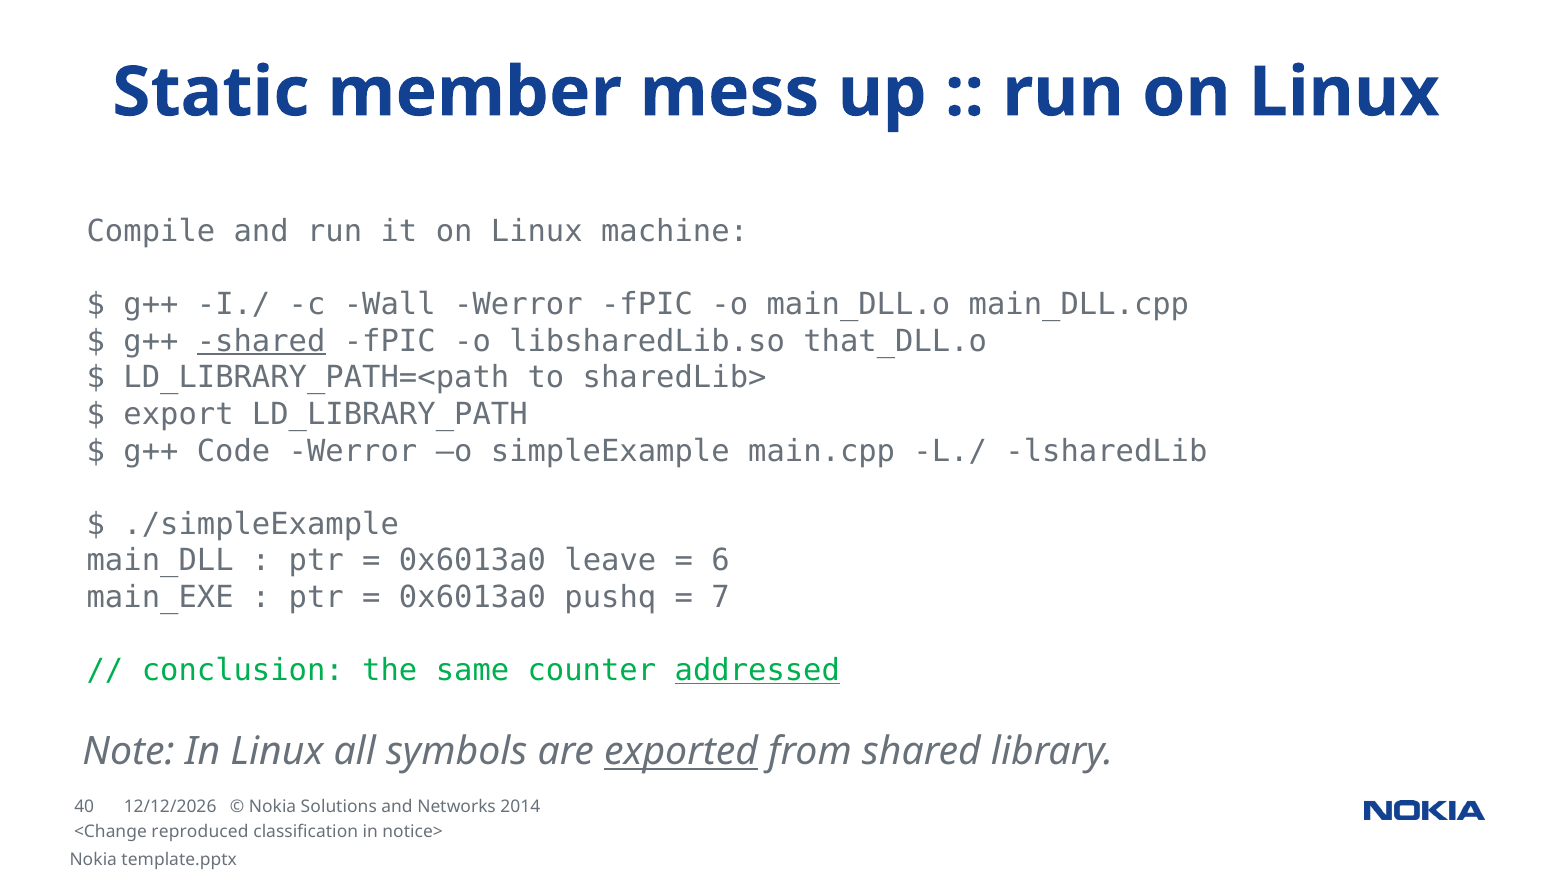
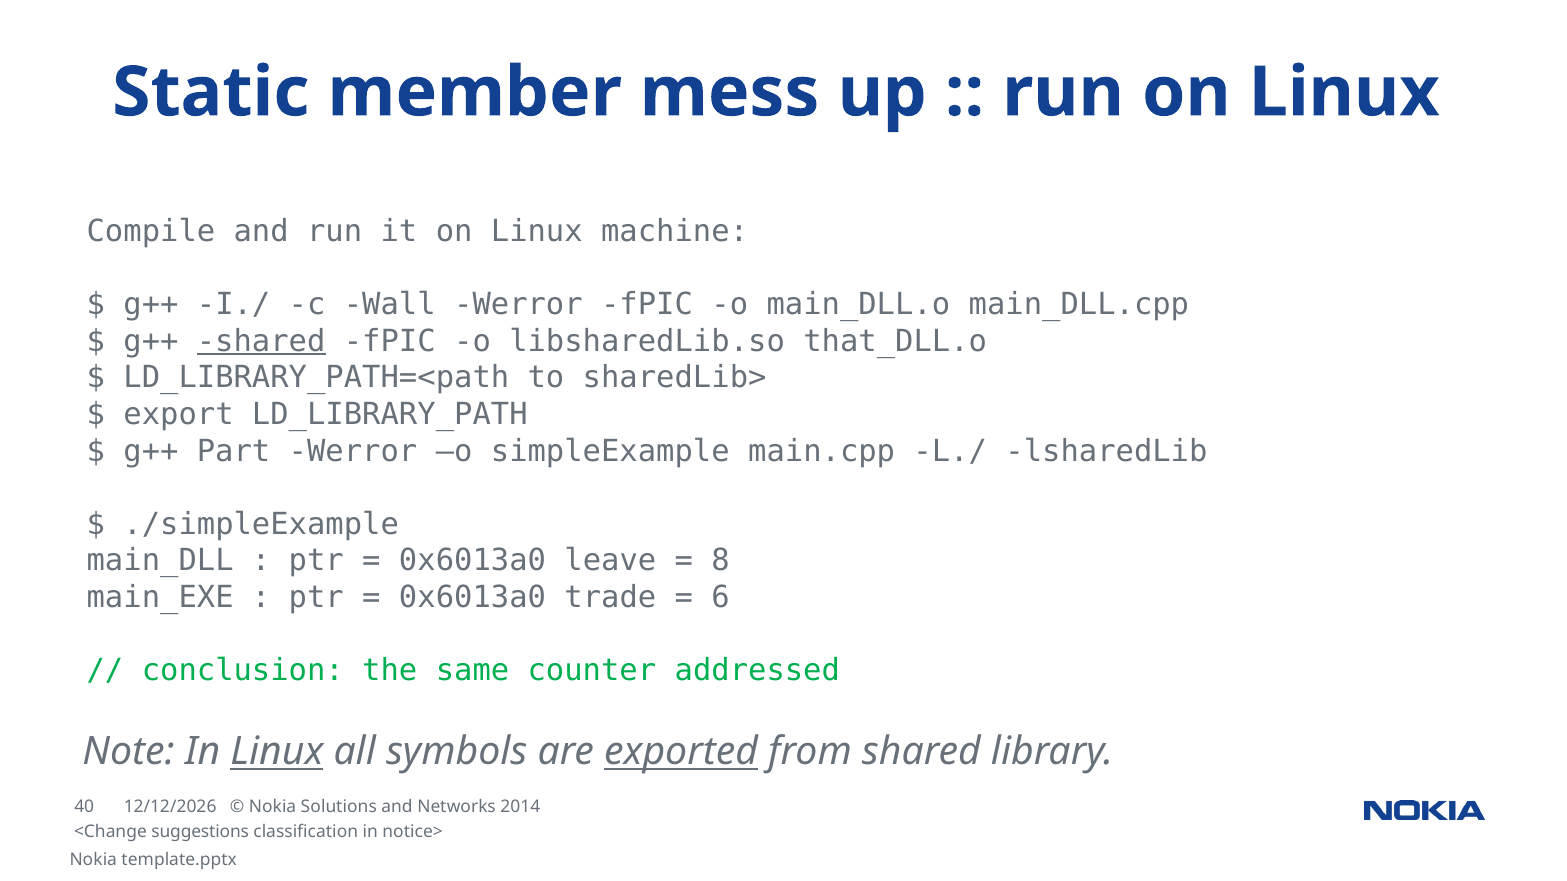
Code: Code -> Part (234, 451)
6: 6 -> 8 (720, 561)
pushq: pushq -> trade (610, 598)
7: 7 -> 6 (720, 598)
addressed underline: present -> none (757, 671)
Linux underline: none -> present (277, 752)
reproduced: reproduced -> suggestions (200, 832)
